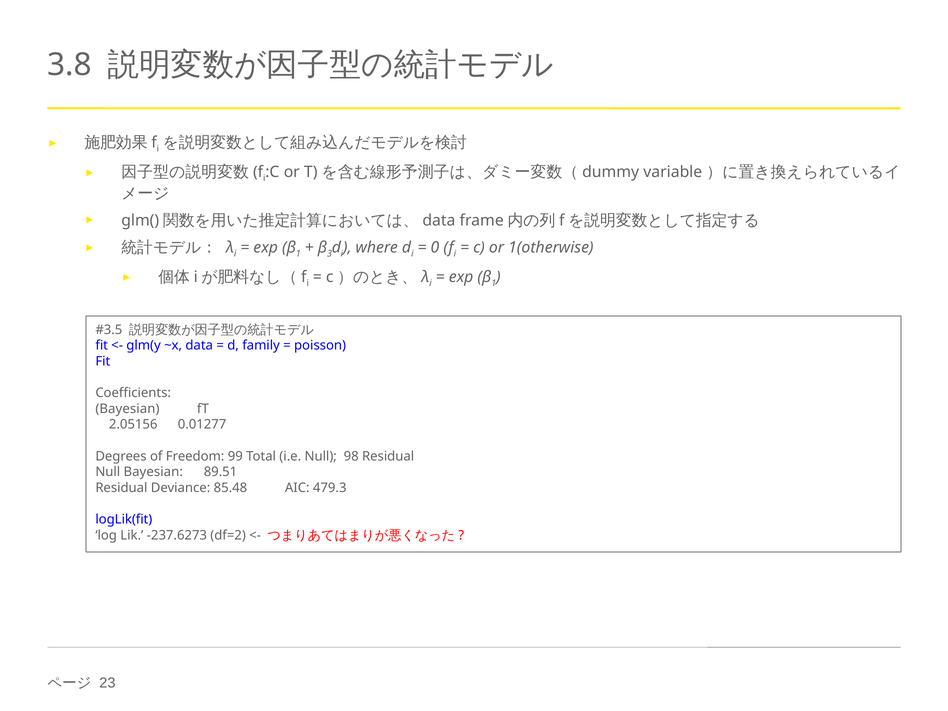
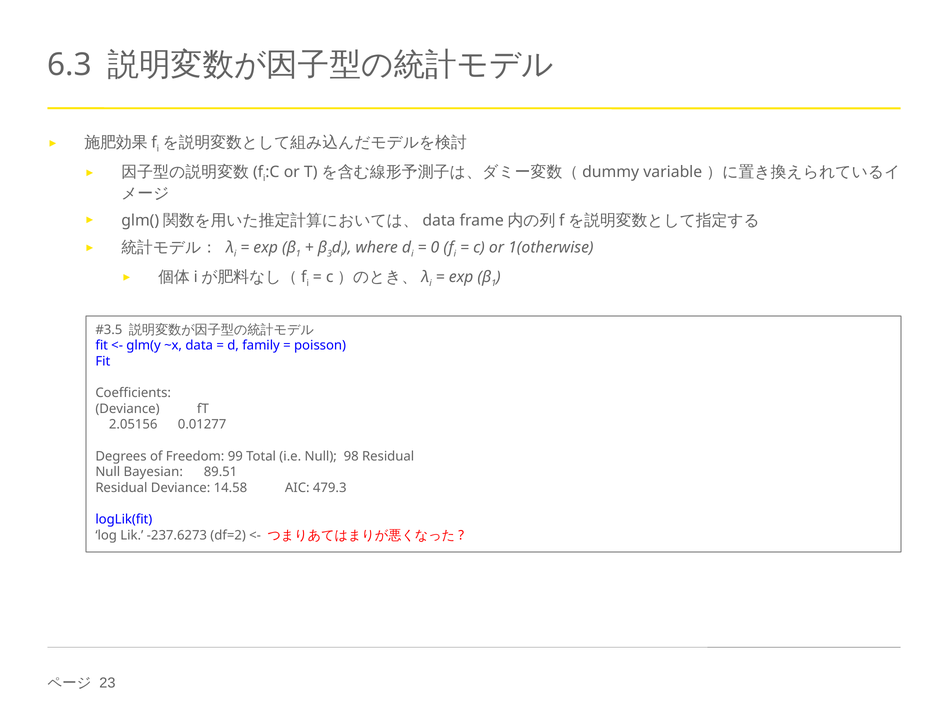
3.8: 3.8 -> 6.3 (70, 65)
Bayesian: Bayesian -> Deviance (127, 409)
85.48: 85.48 -> 14.58 (230, 488)
